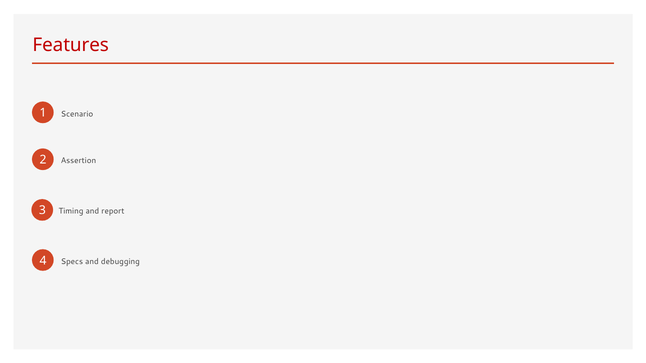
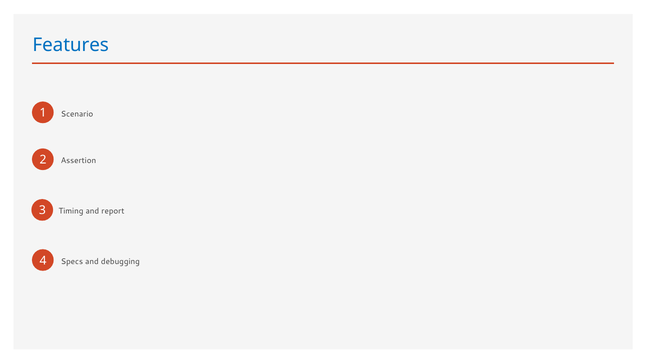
Features colour: red -> blue (71, 45)
